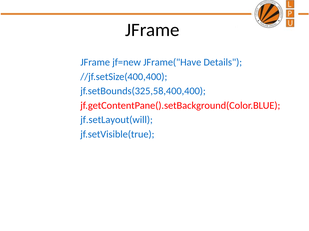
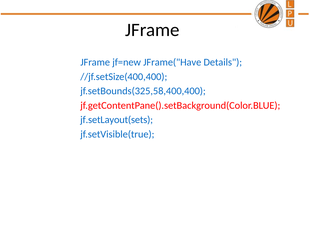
jf.setLayout(will: jf.setLayout(will -> jf.setLayout(sets (117, 120)
